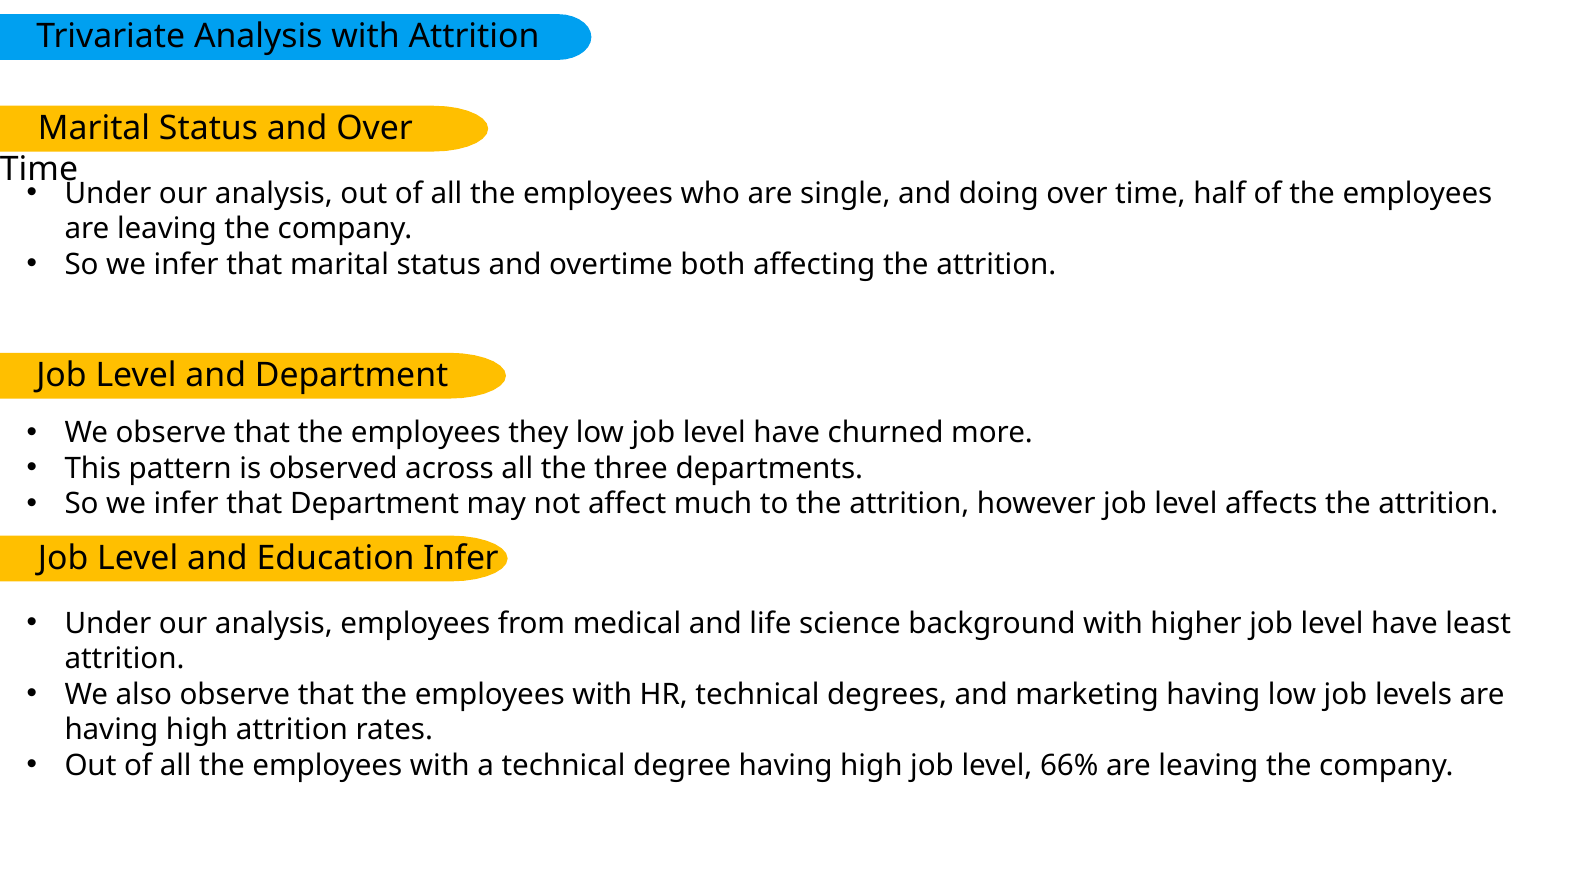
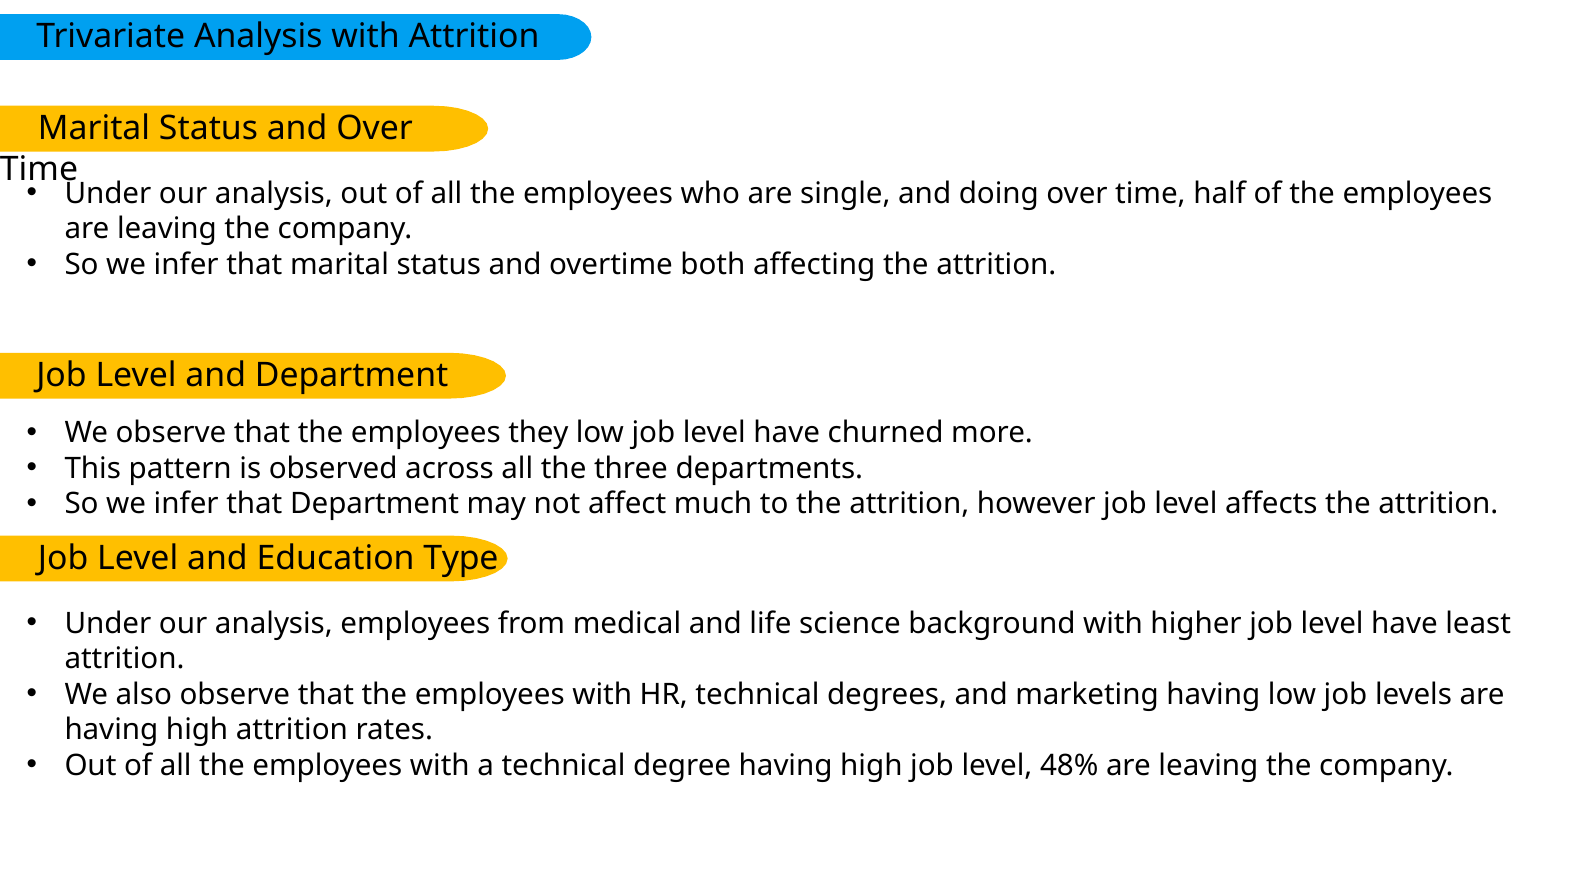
Education Infer: Infer -> Type (461, 558)
66%: 66% -> 48% (1069, 766)
